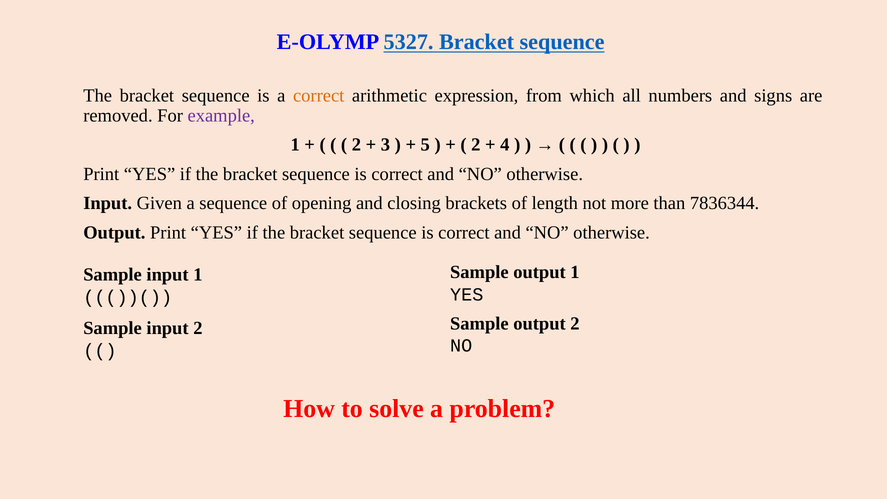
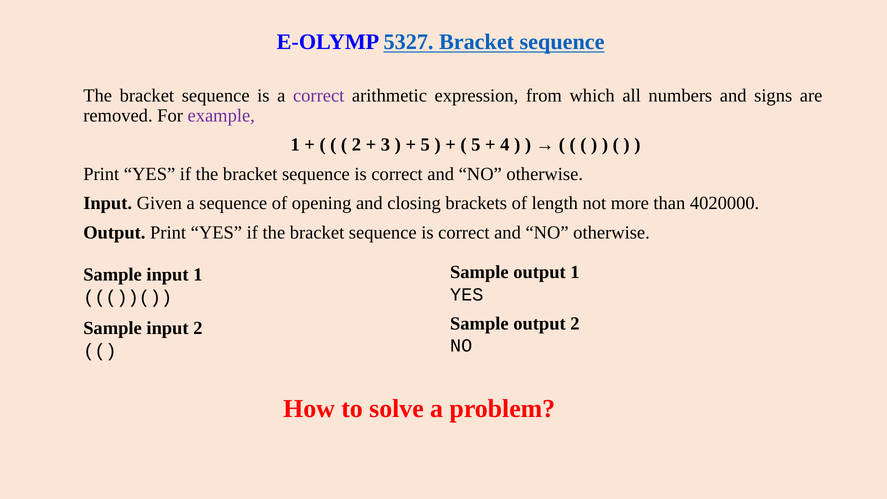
correct colour: orange -> purple (319, 96)
2: 2 -> 5 (476, 145)
7836344: 7836344 -> 4020000 (725, 203)
